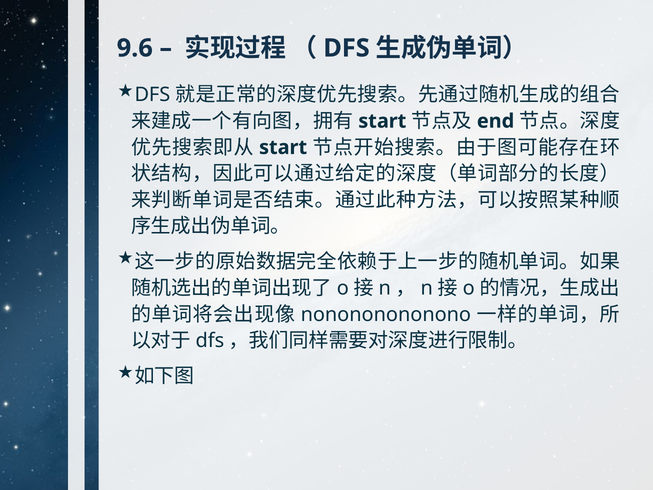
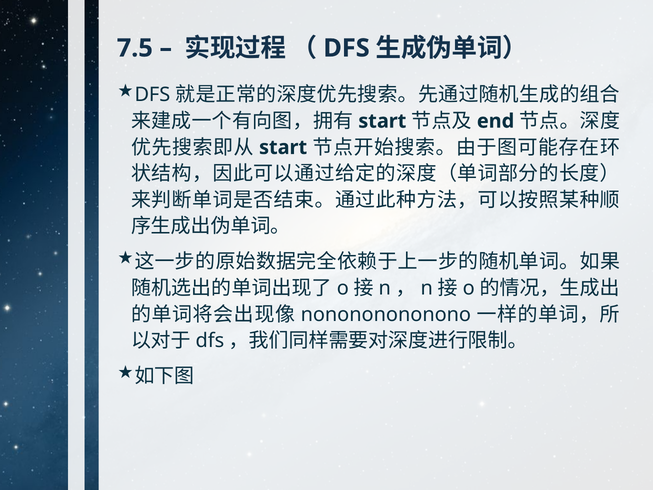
9.6: 9.6 -> 7.5 (135, 48)
